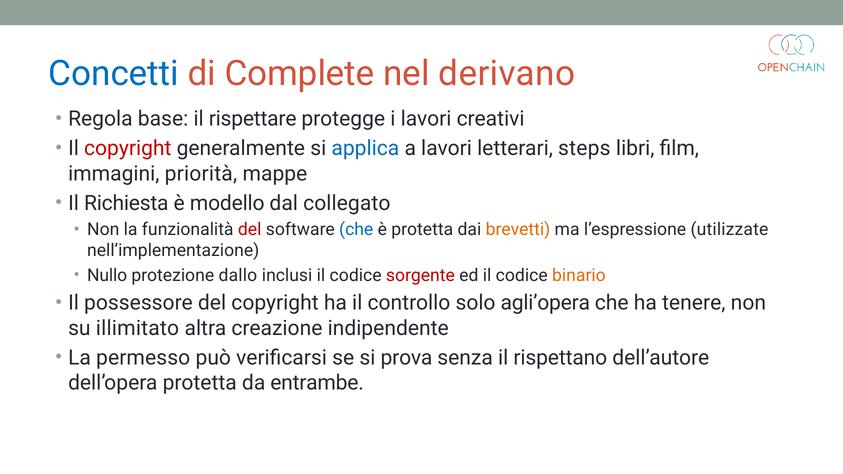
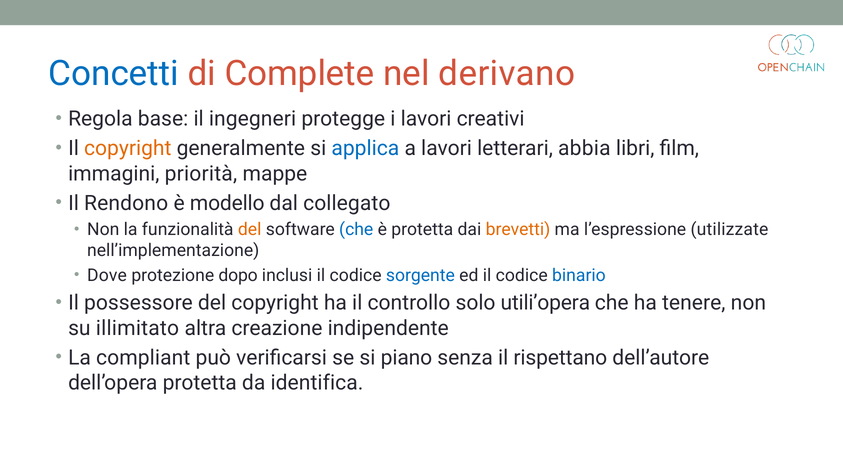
rispettare: rispettare -> ingegneri (253, 119)
copyright colour: red -> orange (128, 148)
steps: steps -> abbia (584, 148)
Richiesta: Richiesta -> Rendono (126, 203)
del colour: red -> orange (250, 230)
Nullo: Nullo -> Dove (107, 275)
dallo: dallo -> dopo (238, 275)
sorgente colour: red -> blue (420, 275)
binario colour: orange -> blue (579, 275)
agli’opera: agli’opera -> utili’opera (545, 303)
permesso: permesso -> compliant (143, 358)
prova: prova -> piano (406, 358)
entrambe: entrambe -> identifica (317, 383)
